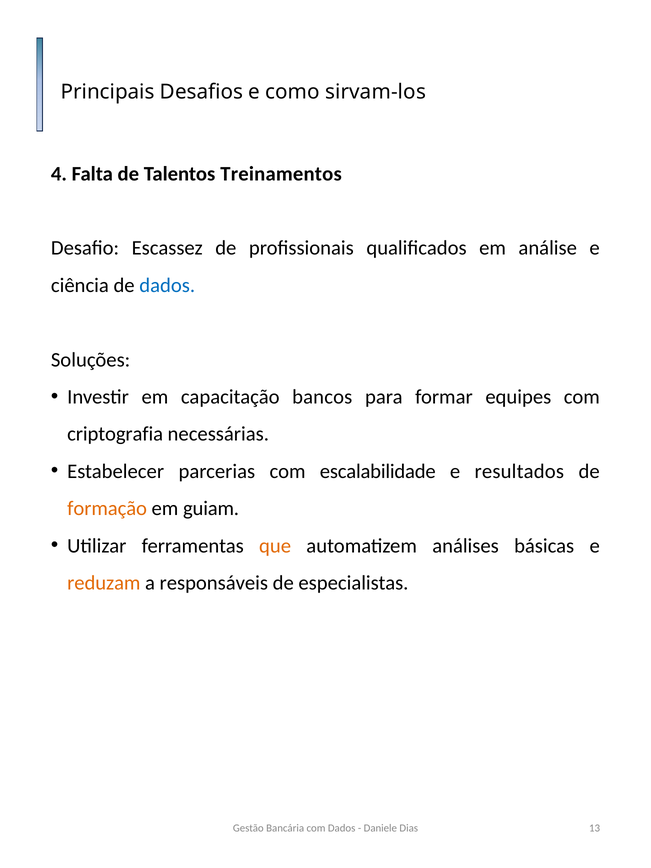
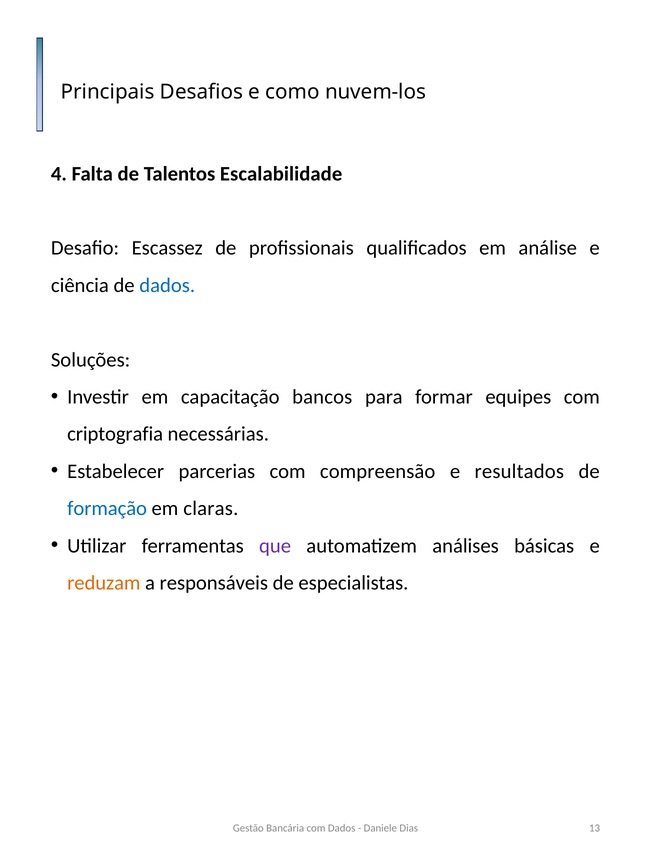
sirvam-los: sirvam-los -> nuvem-los (376, 92)
Treinamentos: Treinamentos -> Escalabilidade (281, 174)
escalabilidade: escalabilidade -> compreensão (378, 471)
formação colour: orange -> blue (107, 509)
guiam: guiam -> claras (211, 509)
que colour: orange -> purple (275, 546)
